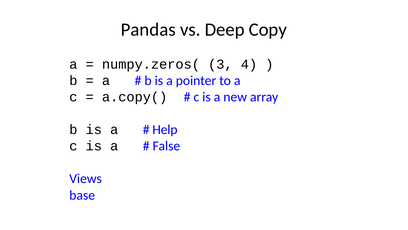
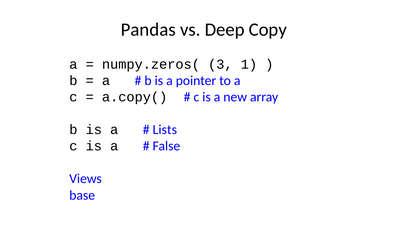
4: 4 -> 1 (249, 64)
Help: Help -> Lists (165, 129)
